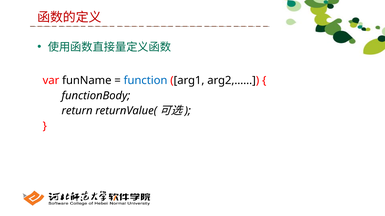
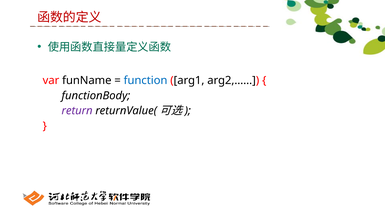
return colour: black -> purple (77, 111)
